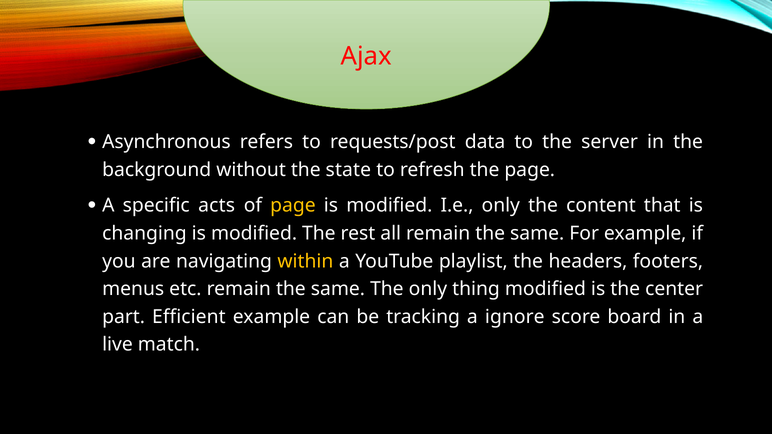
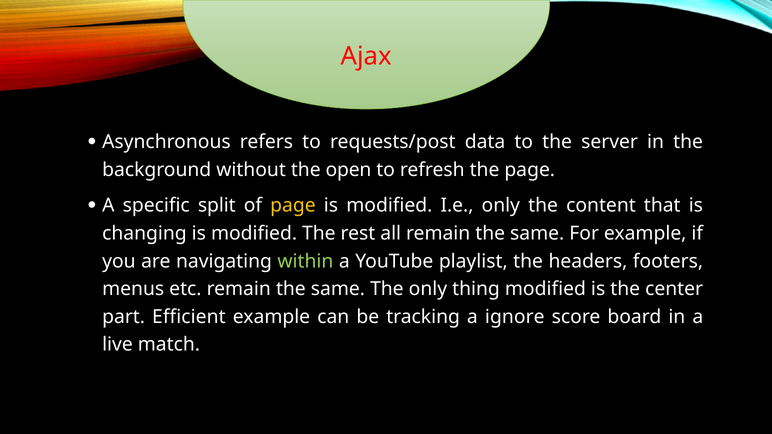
state: state -> open (349, 170)
acts: acts -> split (217, 206)
within colour: yellow -> light green (305, 261)
